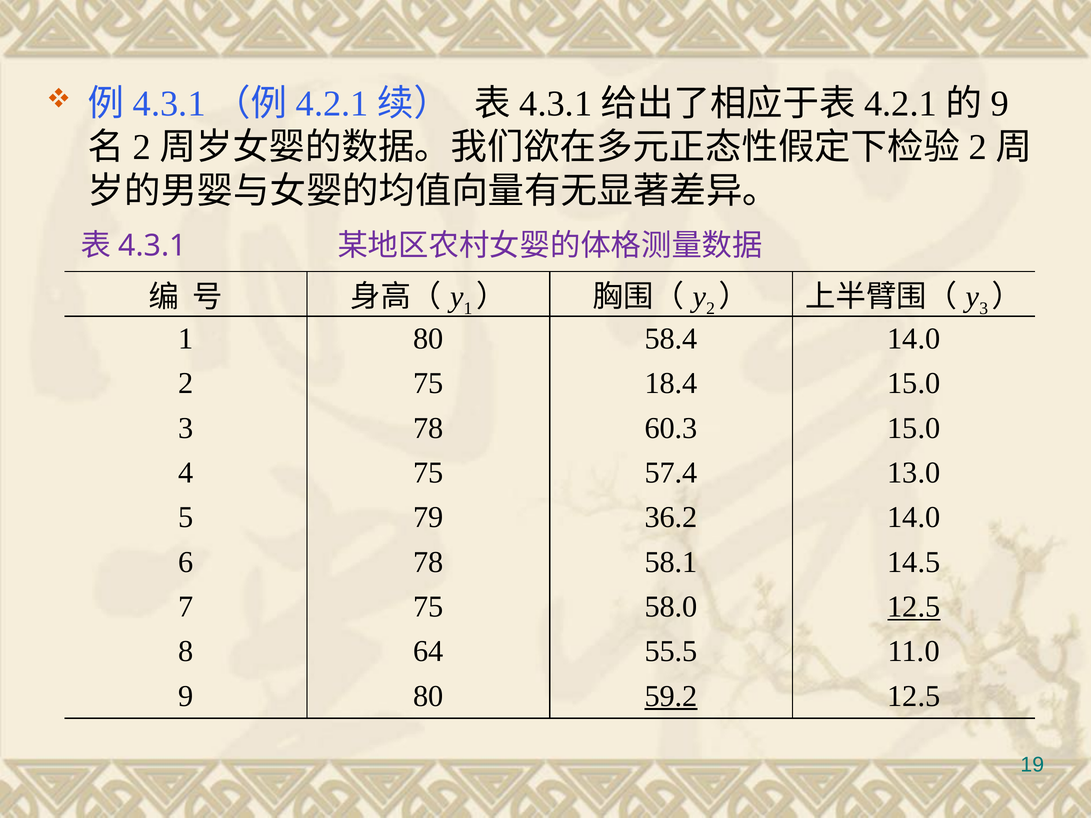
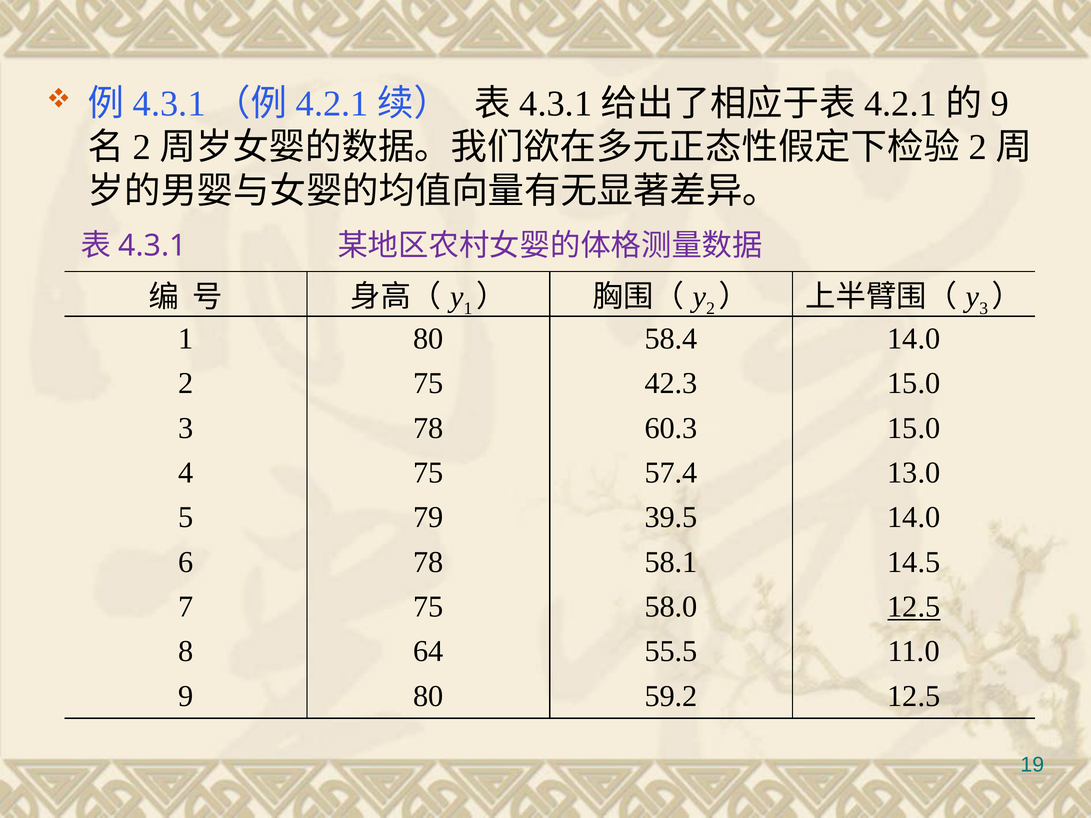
18.4: 18.4 -> 42.3 (671, 384)
36.2: 36.2 -> 39.5 (671, 518)
59.2 underline: present -> none (671, 696)
